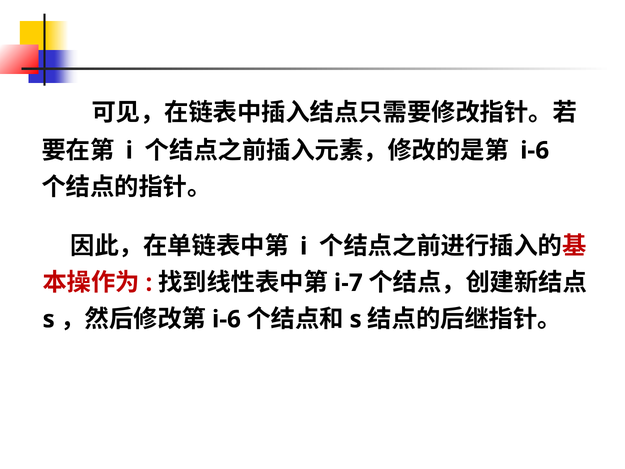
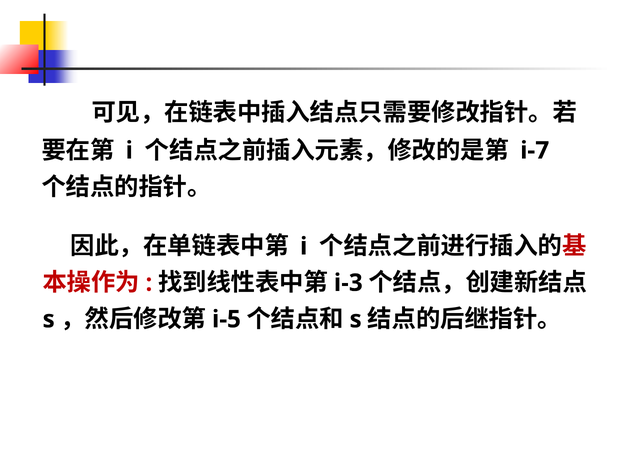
i-6: i-6 -> i-7 (535, 150)
i-7: i-7 -> i-3 (348, 283)
i-6: i-6 -> i-5 (226, 319)
